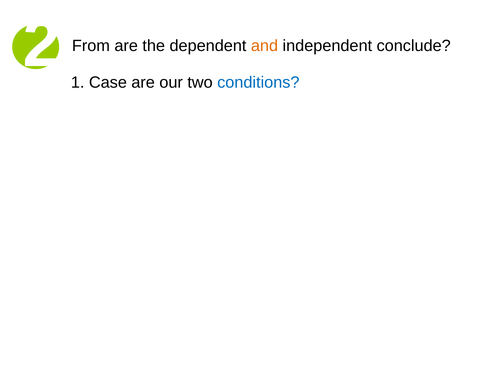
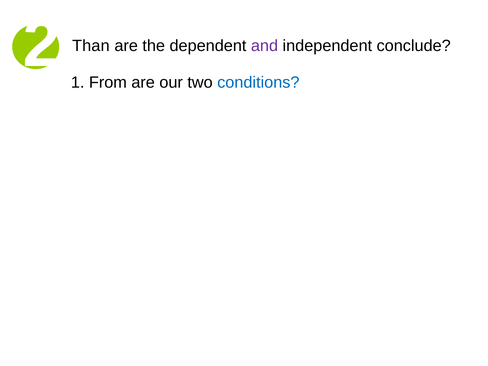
From: From -> Than (91, 46)
and colour: orange -> purple (265, 46)
Case: Case -> From (108, 82)
